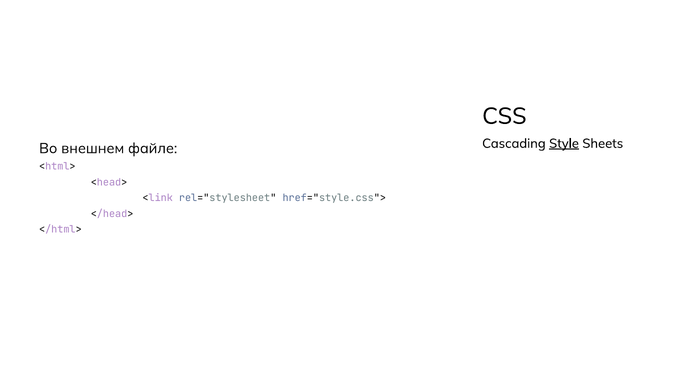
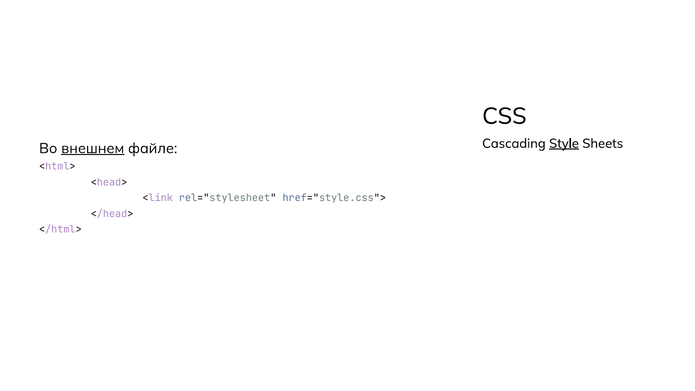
внешнем underline: none -> present (93, 148)
